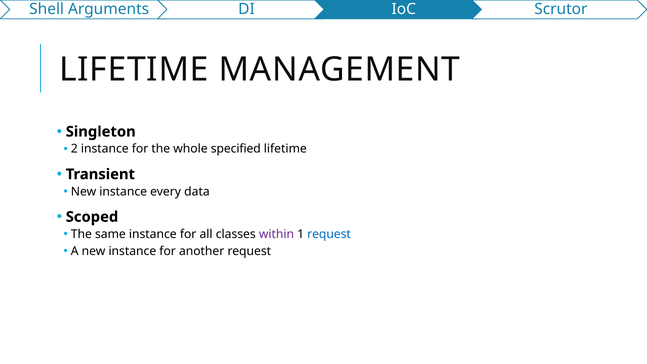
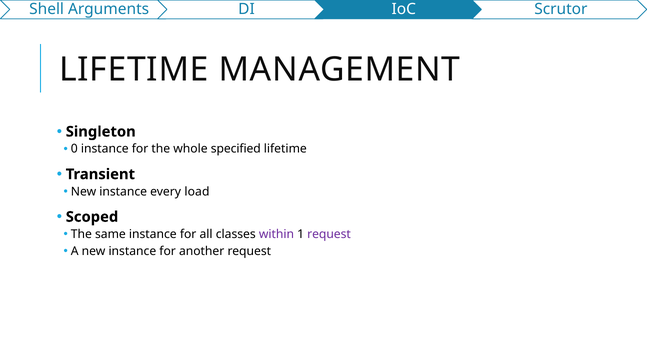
2: 2 -> 0 (74, 149)
data: data -> load (197, 192)
request colour: blue -> purple (329, 234)
